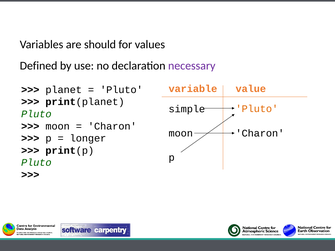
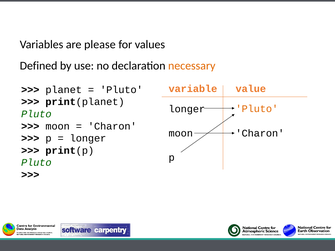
should: should -> please (100, 44)
necessary colour: purple -> orange (192, 66)
simple: simple -> longer (187, 109)
